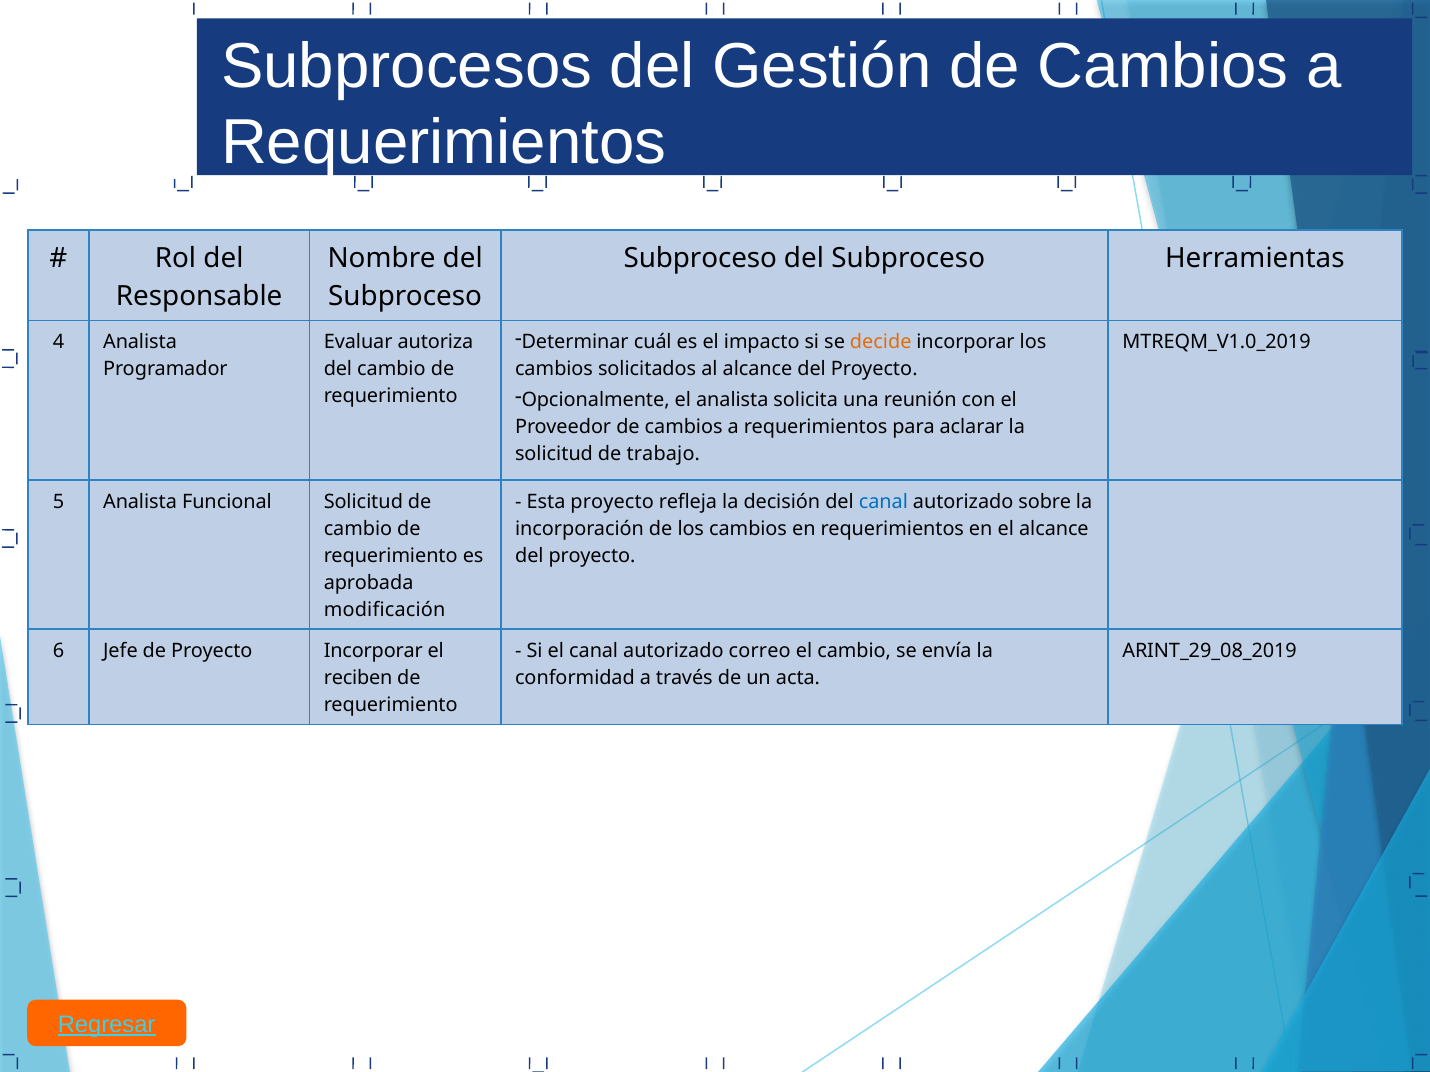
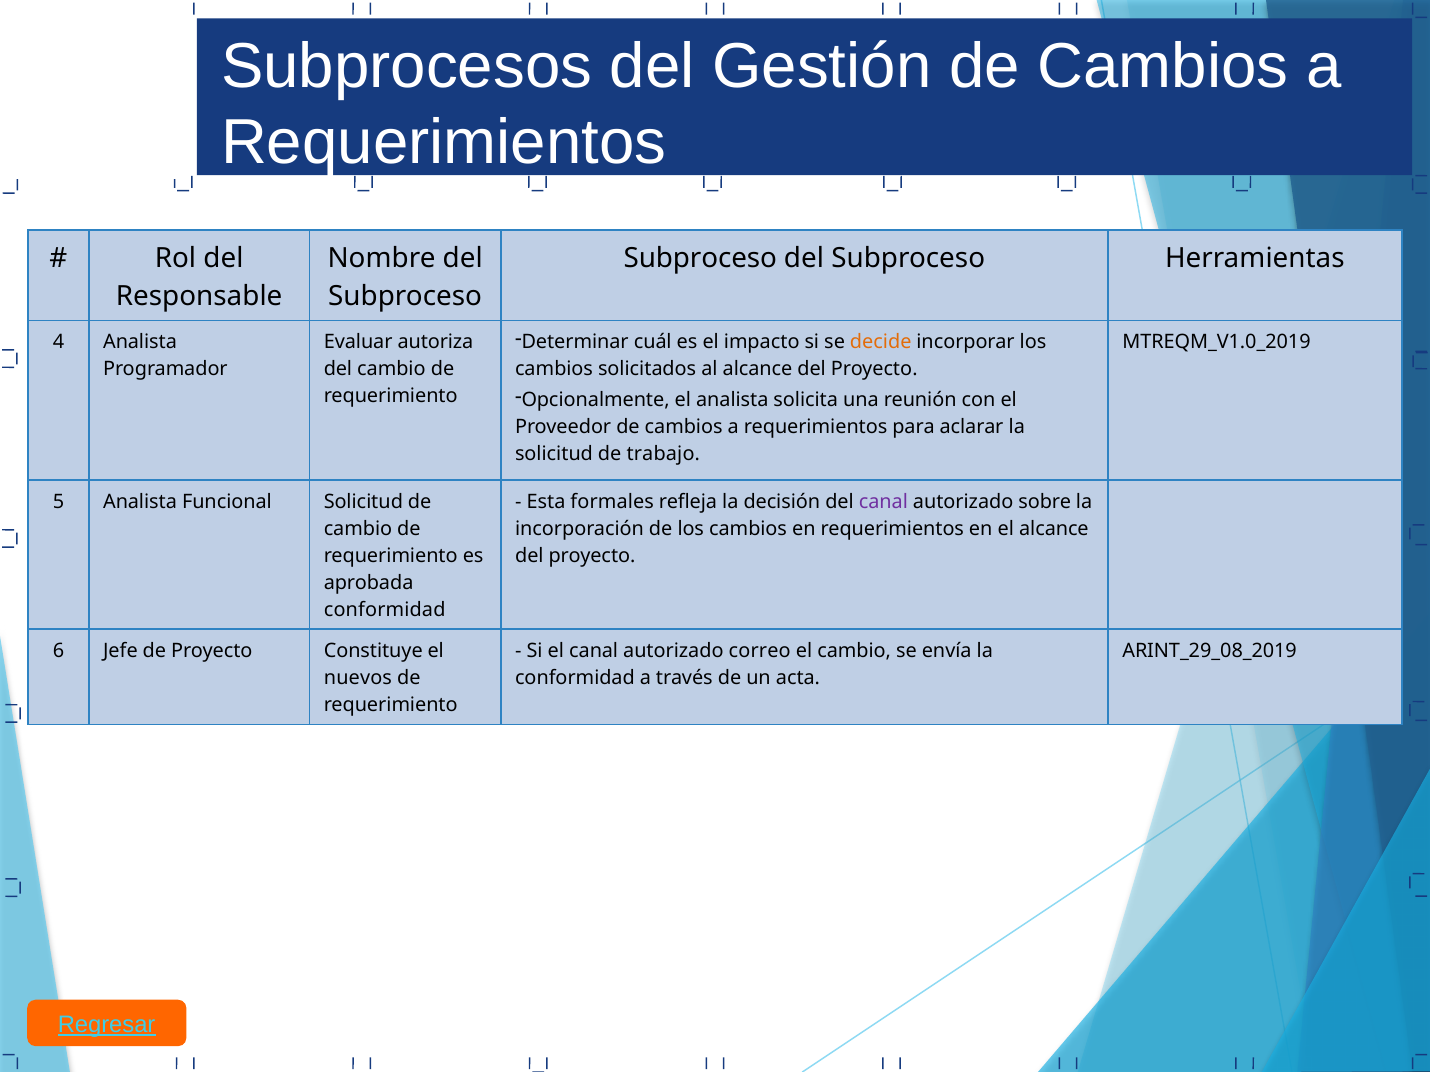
Esta proyecto: proyecto -> formales (612, 502)
canal colour: blue -> purple (883, 502)
modificación: modificación -> conformidad (385, 610)
Proyecto Incorporar: Incorporar -> Constituye (373, 651)
reciben: reciben -> nuevos (358, 678)
